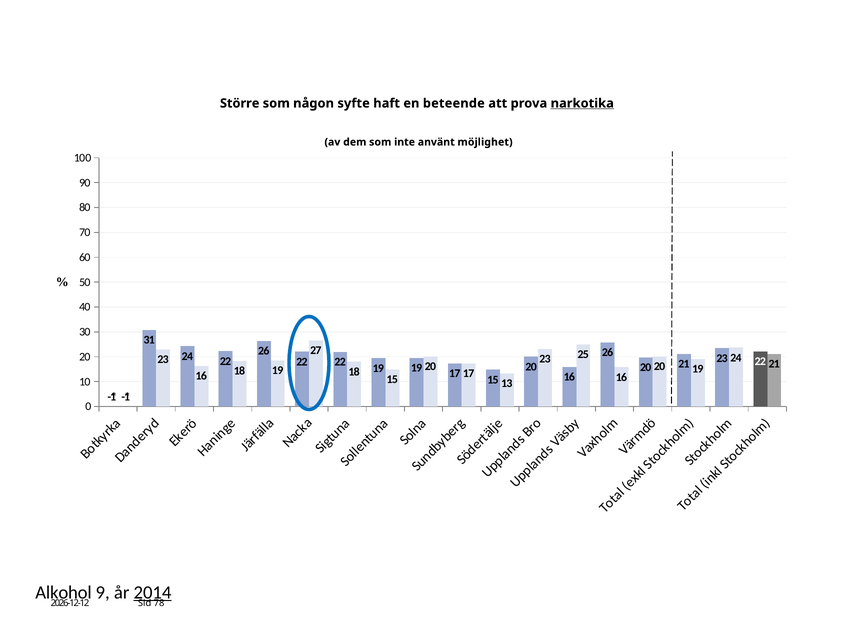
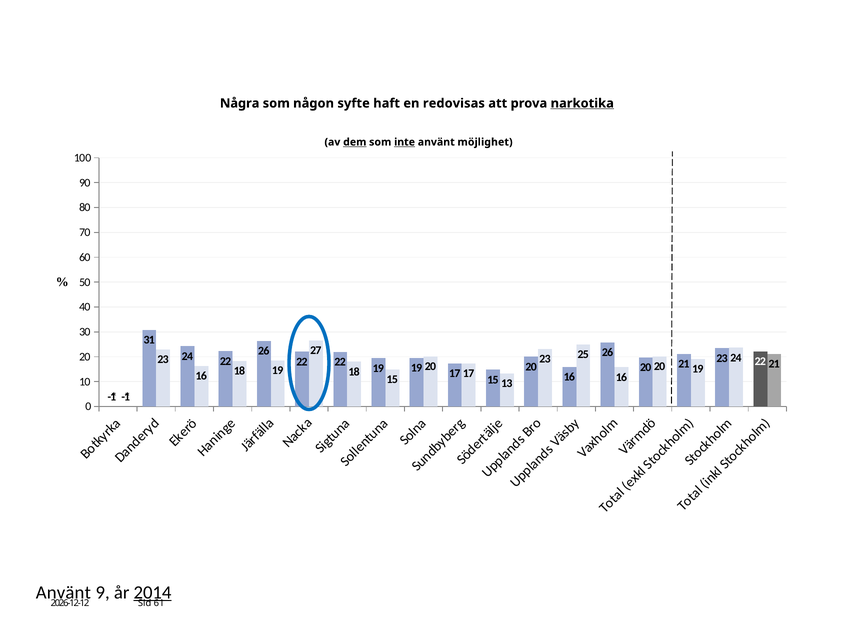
Större: Större -> Några (240, 103)
beteende: beteende -> redovisas (454, 103)
dem underline: none -> present (355, 142)
inte underline: none -> present (405, 142)
Alkohol: Alkohol -> Använt (63, 593)
78: 78 -> 61 (159, 603)
